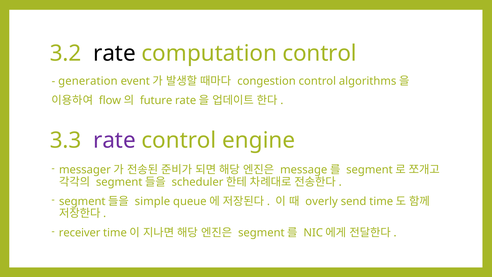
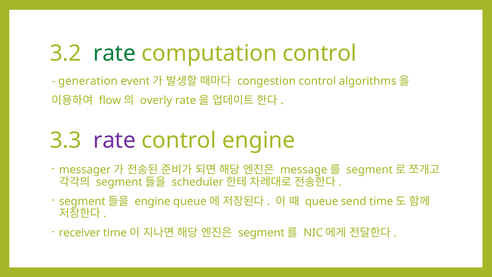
rate colour: black -> green (114, 53)
future: future -> overly (156, 100)
simple: simple -> engine (153, 201)
overly: overly -> queue (322, 201)
